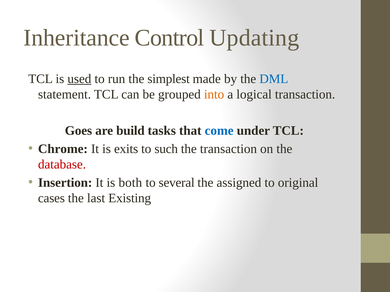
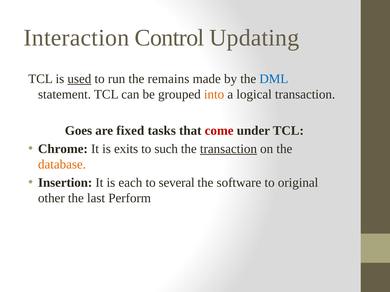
Inheritance: Inheritance -> Interaction (76, 38)
simplest: simplest -> remains (168, 79)
build: build -> fixed (130, 131)
come colour: blue -> red (219, 131)
transaction underline: none -> present (228, 149)
database colour: red -> orange (62, 165)
both: both -> each (130, 183)
assigned: assigned -> software (239, 183)
cases: cases -> other (51, 198)
Existing: Existing -> Perform (130, 198)
